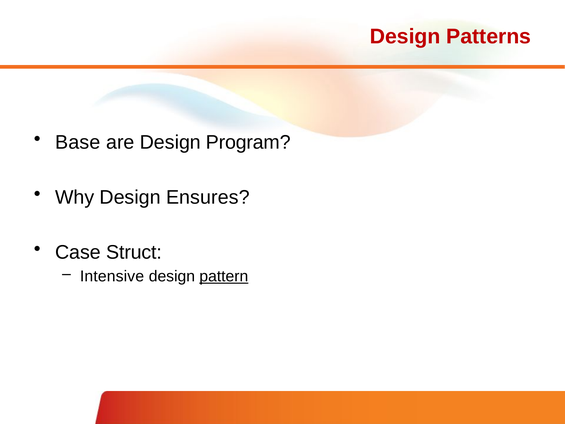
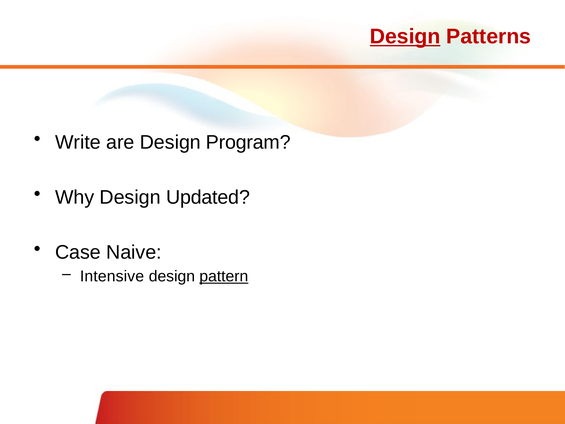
Design underline: none -> present (405, 36)
Base: Base -> Write (78, 142)
Ensures: Ensures -> Updated (208, 197)
Struct: Struct -> Naive (134, 252)
